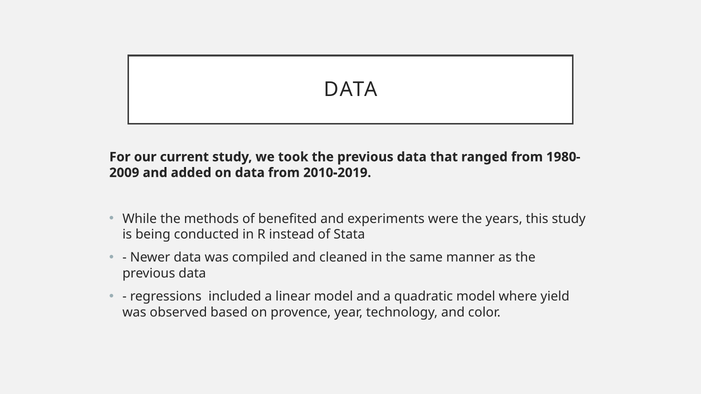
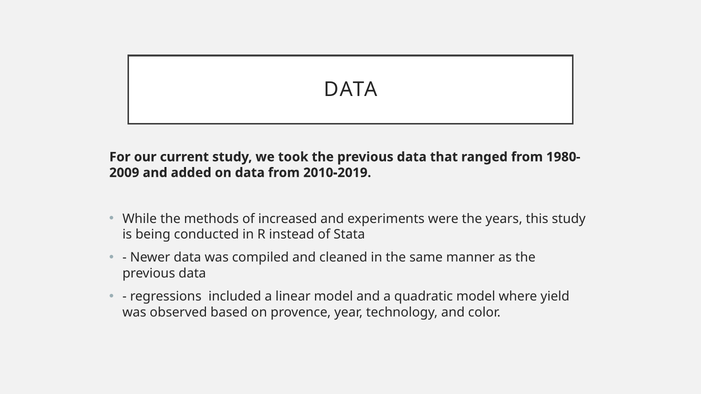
benefited: benefited -> increased (288, 219)
